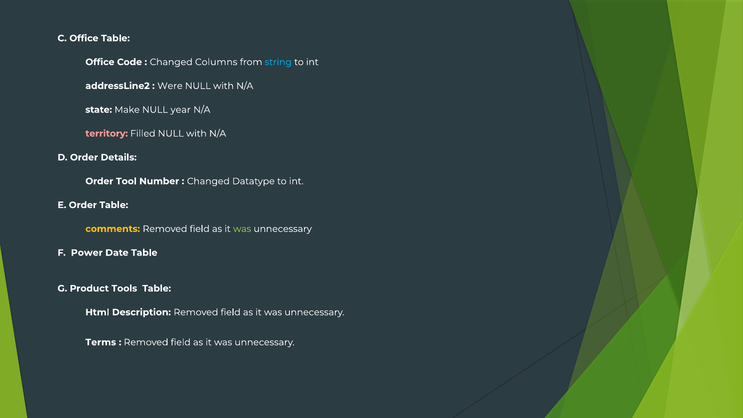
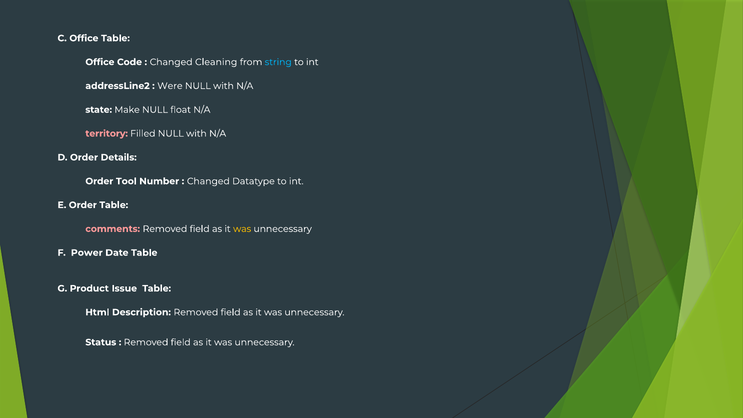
Columns: Columns -> Cleaning (216, 62)
year: year -> float (181, 110)
comments colour: yellow -> pink (113, 229)
was colour: light green -> yellow (242, 229)
Tools: Tools -> Issue (124, 288)
Terms: Terms -> Status (101, 342)
